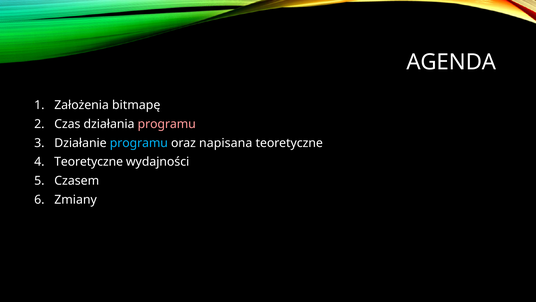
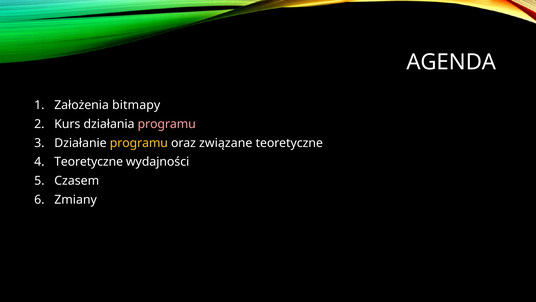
bitmapę: bitmapę -> bitmapy (136, 105)
Czas: Czas -> Kurs (67, 124)
programu colour: light blue -> yellow (139, 143)
napisana: napisana -> związane (226, 143)
